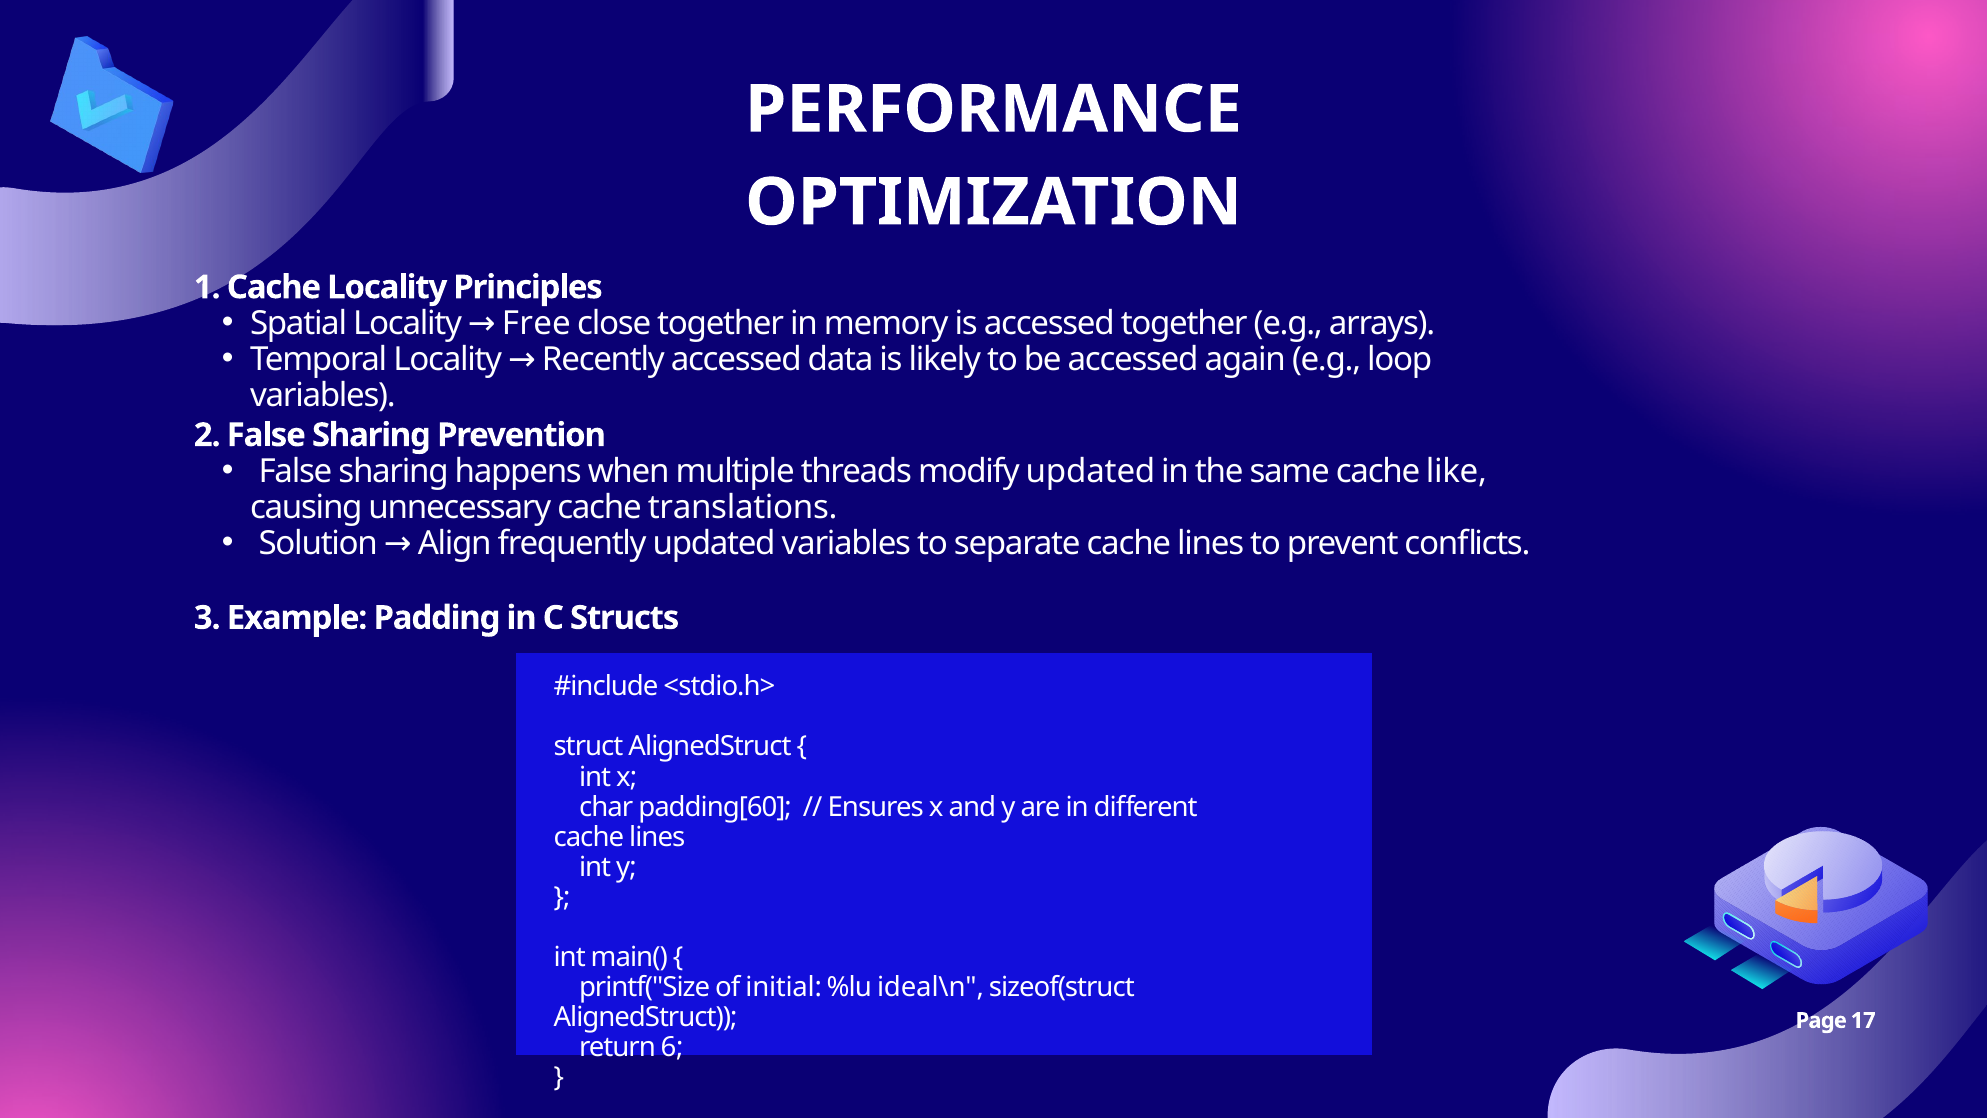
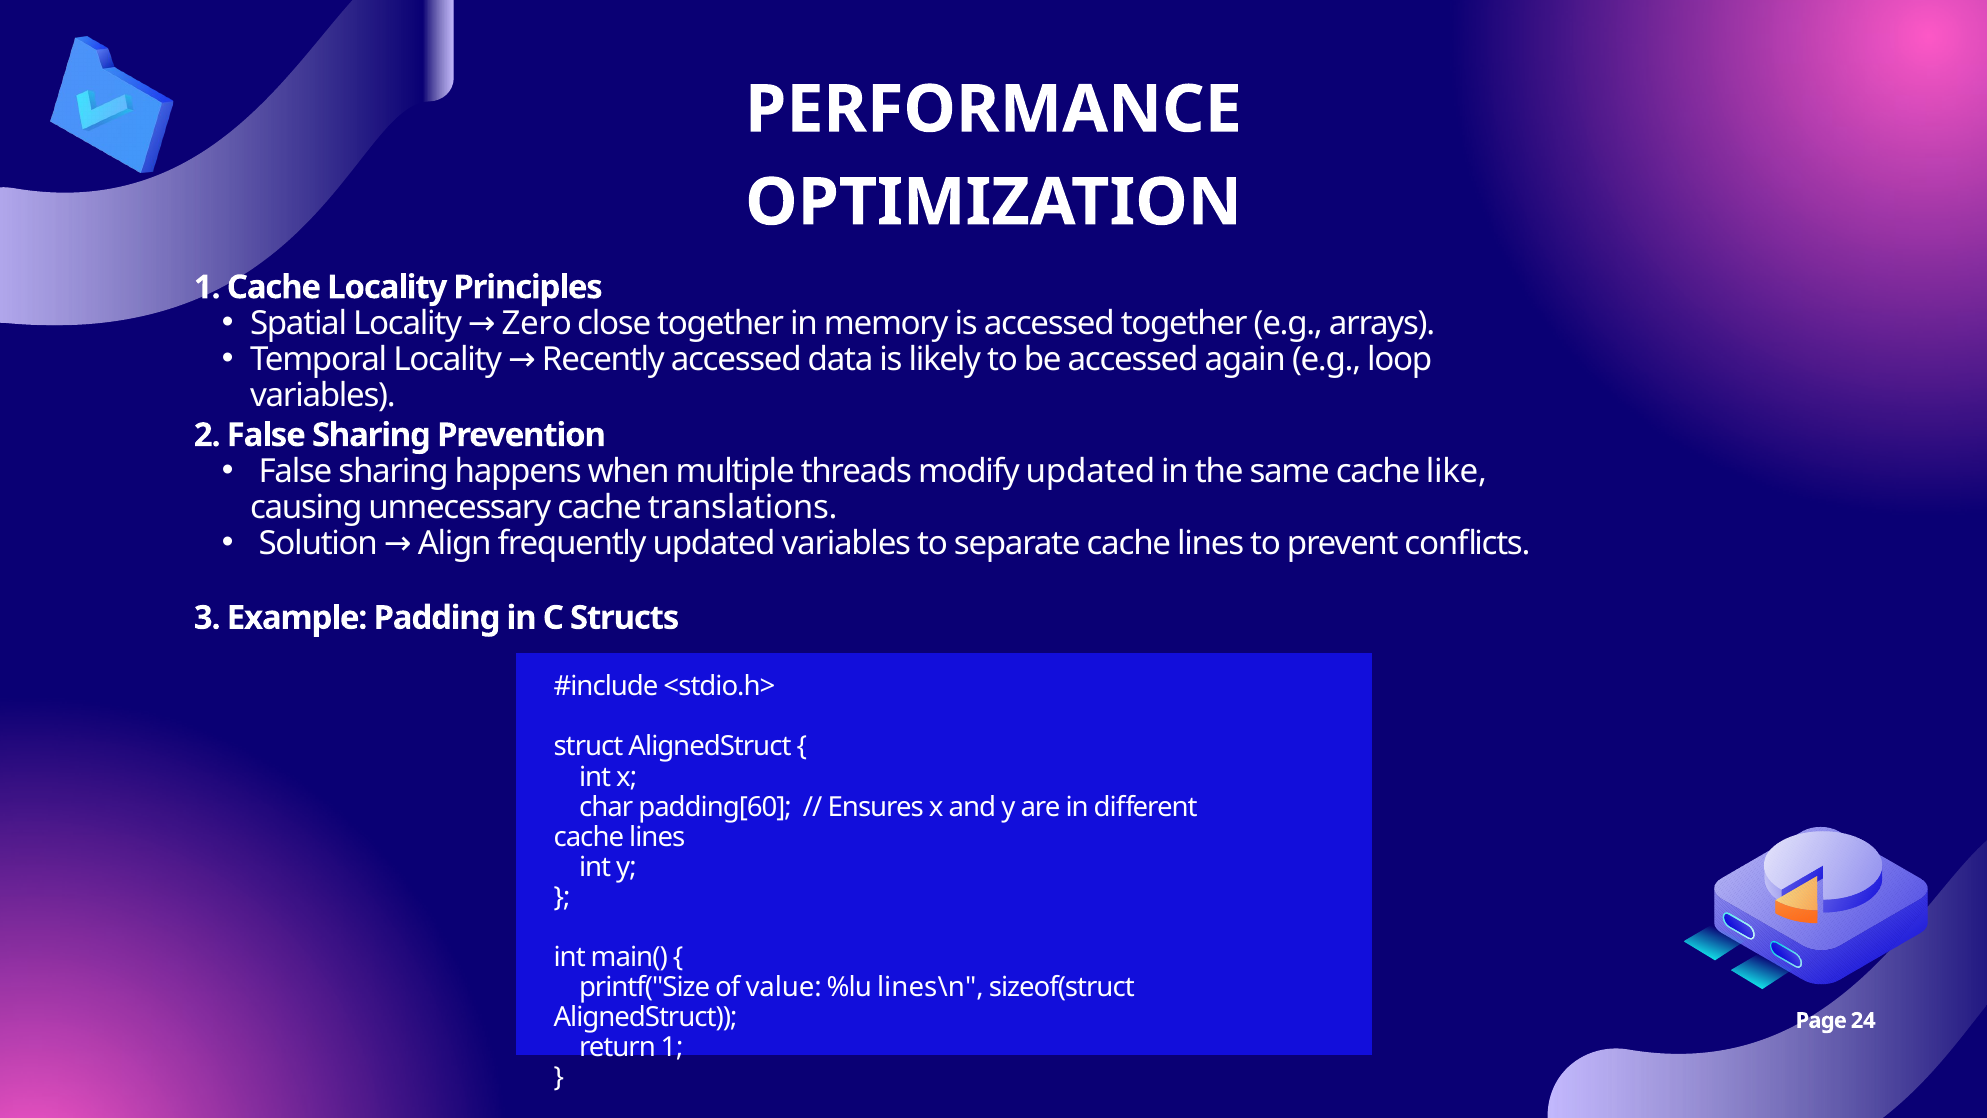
Free: Free -> Zero (537, 323)
initial: initial -> value (784, 987)
ideal\n: ideal\n -> lines\n (930, 987)
17: 17 -> 24 (1863, 1020)
return 6: 6 -> 1 (672, 1047)
